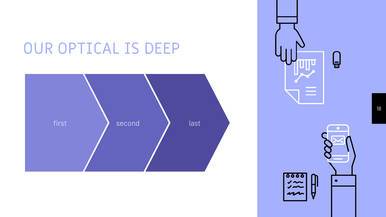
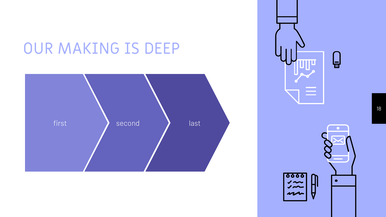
OPTICAL: OPTICAL -> MAKING (89, 49)
